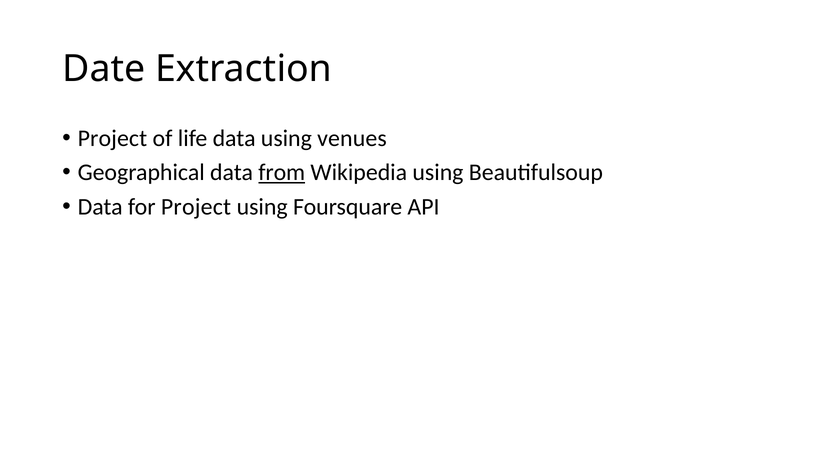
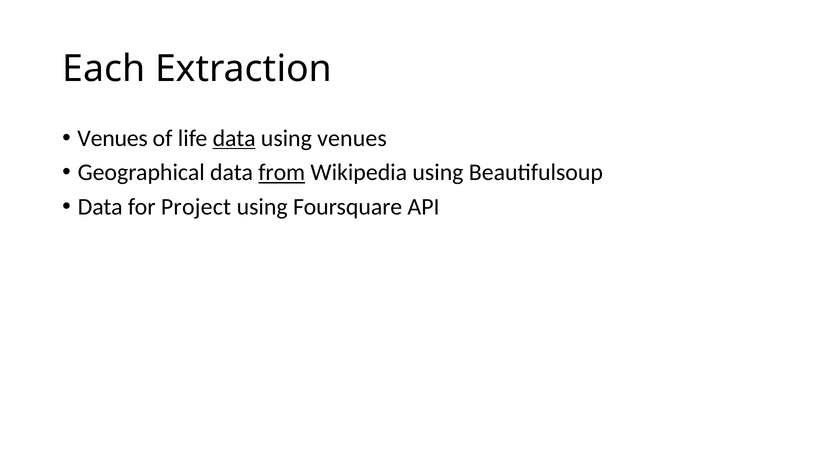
Date: Date -> Each (104, 69)
Project: Project -> Venues (113, 138)
data underline: none -> present (234, 138)
